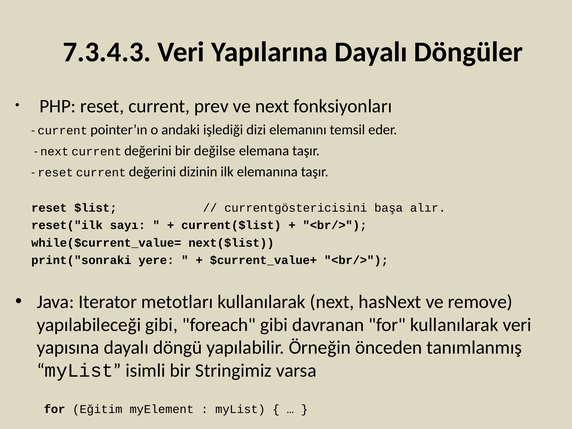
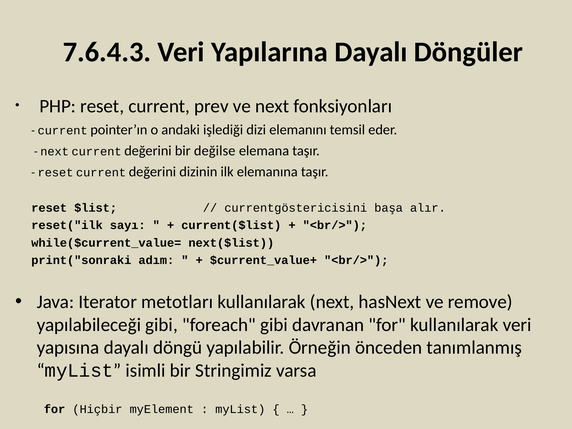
7.3.4.3: 7.3.4.3 -> 7.6.4.3 (107, 52)
yere: yere -> adım (156, 260)
Eğitim: Eğitim -> Hiçbir (97, 409)
